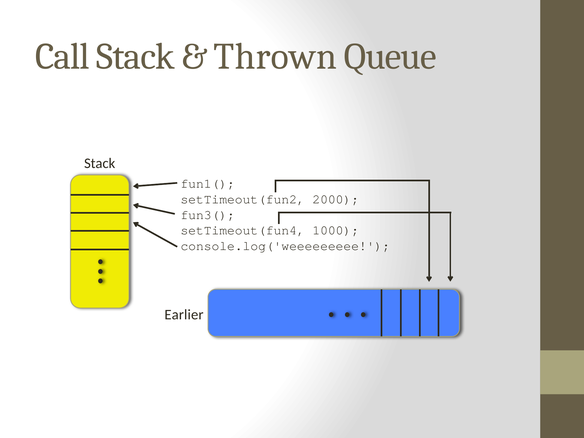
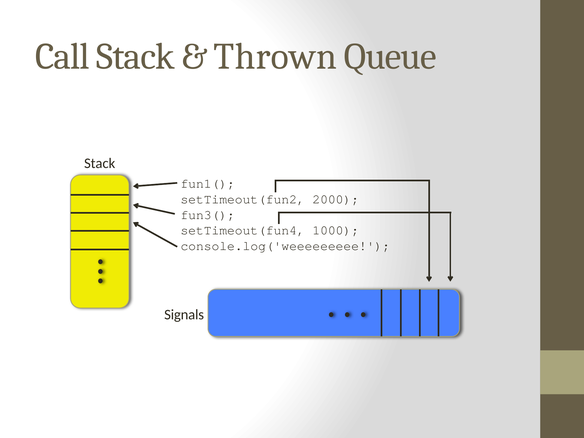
Earlier: Earlier -> Signals (184, 315)
